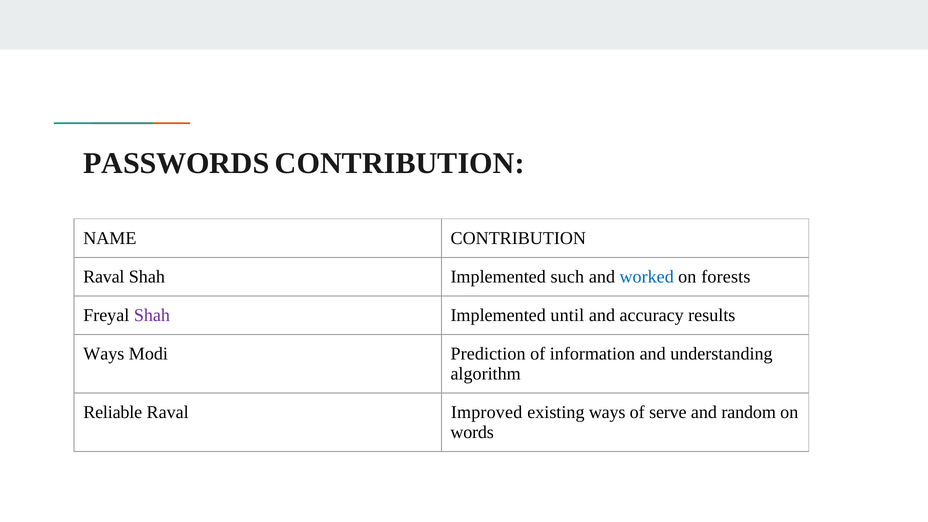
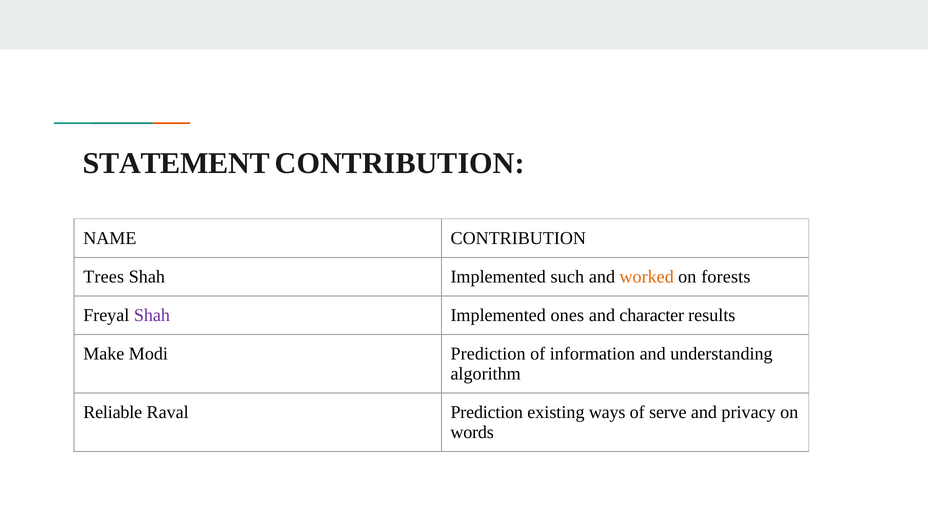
PASSWORDS: PASSWORDS -> STATEMENT (176, 163)
Raval: Raval -> Trees (104, 277)
worked colour: blue -> orange (647, 277)
until: until -> ones (567, 315)
accuracy: accuracy -> character (652, 315)
Ways: Ways -> Make (104, 354)
Raval Improved: Improved -> Prediction (487, 412)
random: random -> privacy (749, 412)
